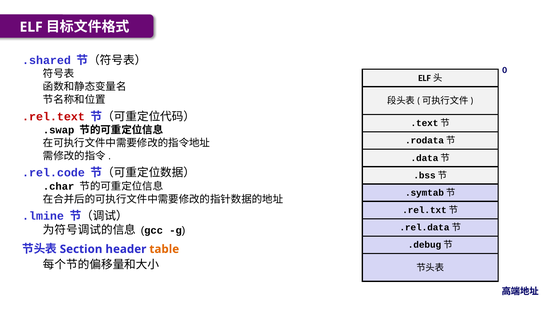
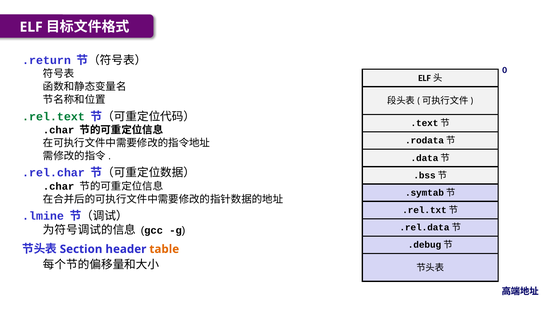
.shared: .shared -> .return (46, 60)
.rel.text colour: red -> green (53, 117)
.swap: .swap -> .char (59, 130)
.rel.code: .rel.code -> .rel.char (53, 173)
